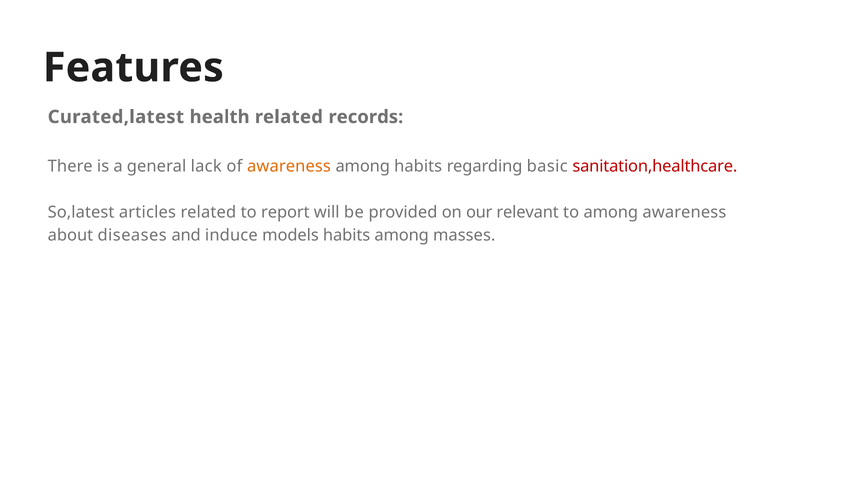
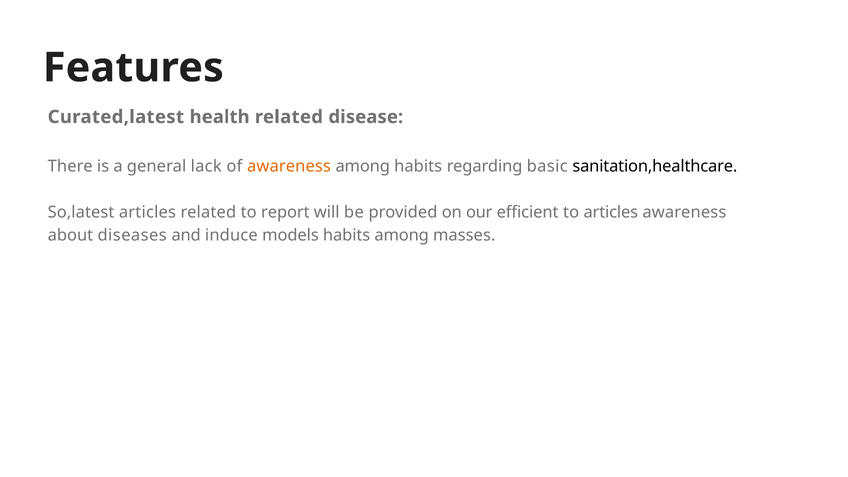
records: records -> disease (366, 117)
sanitation,healthcare colour: red -> black (655, 167)
relevant: relevant -> efficient (528, 212)
to among: among -> articles (611, 212)
